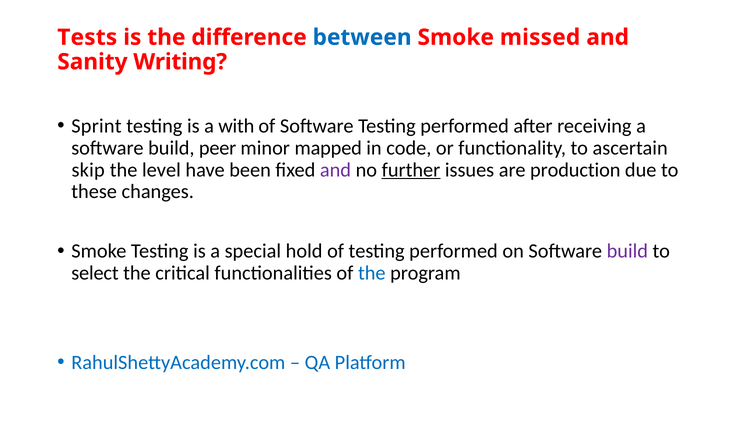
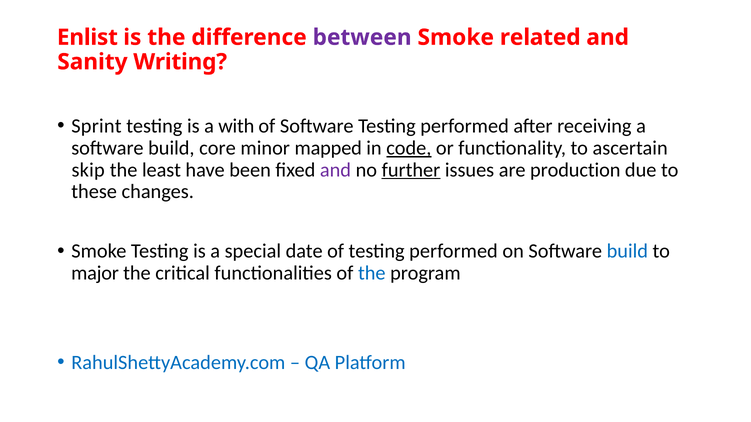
Tests: Tests -> Enlist (87, 37)
between colour: blue -> purple (362, 37)
missed: missed -> related (540, 37)
peer: peer -> core (218, 148)
code underline: none -> present (409, 148)
level: level -> least (161, 170)
hold: hold -> date (304, 252)
build colour: purple -> blue (627, 252)
select: select -> major (95, 273)
